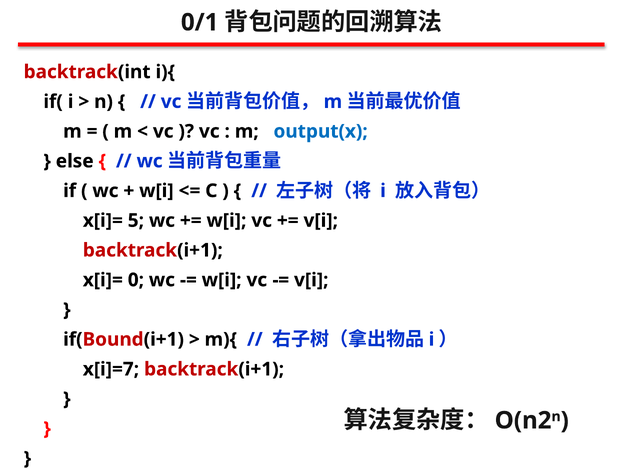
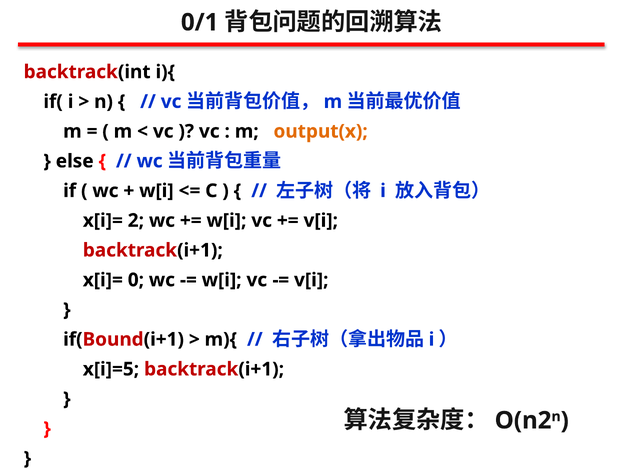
output(x colour: blue -> orange (321, 131)
5: 5 -> 2 (136, 220)
x[i]=7: x[i]=7 -> x[i]=5 (111, 369)
